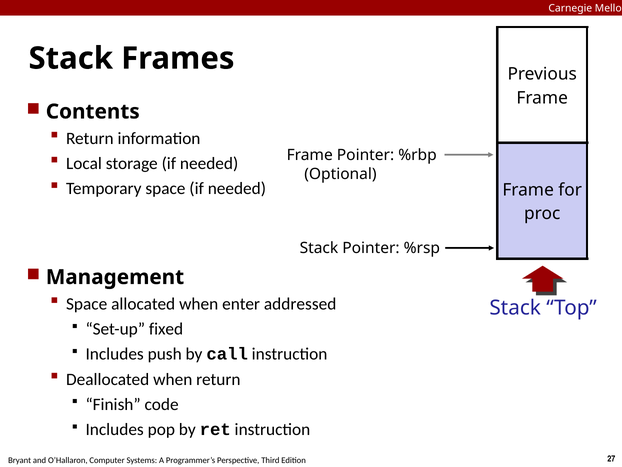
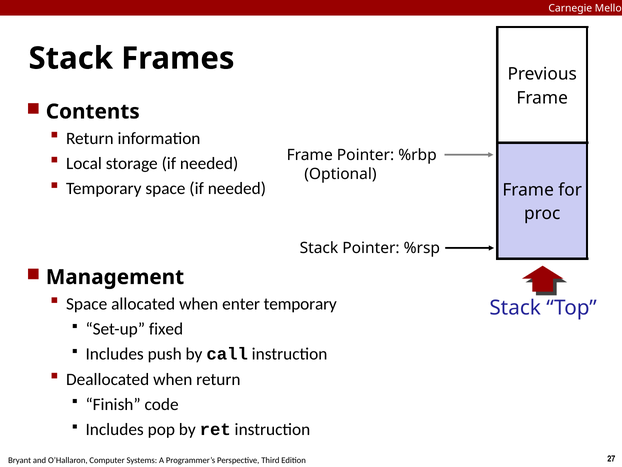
enter addressed: addressed -> temporary (300, 304)
